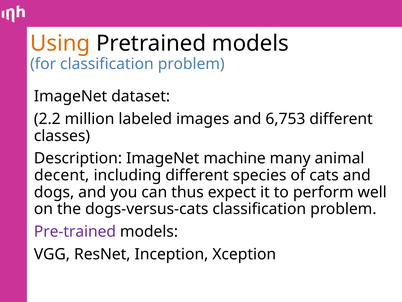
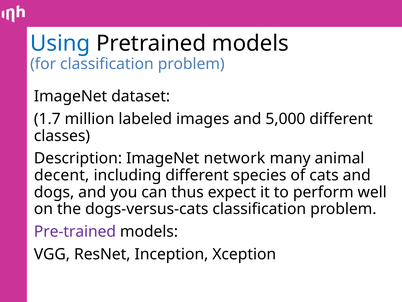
Using colour: orange -> blue (60, 43)
2.2: 2.2 -> 1.7 (47, 119)
6,753: 6,753 -> 5,000 (285, 119)
machine: machine -> network (234, 158)
